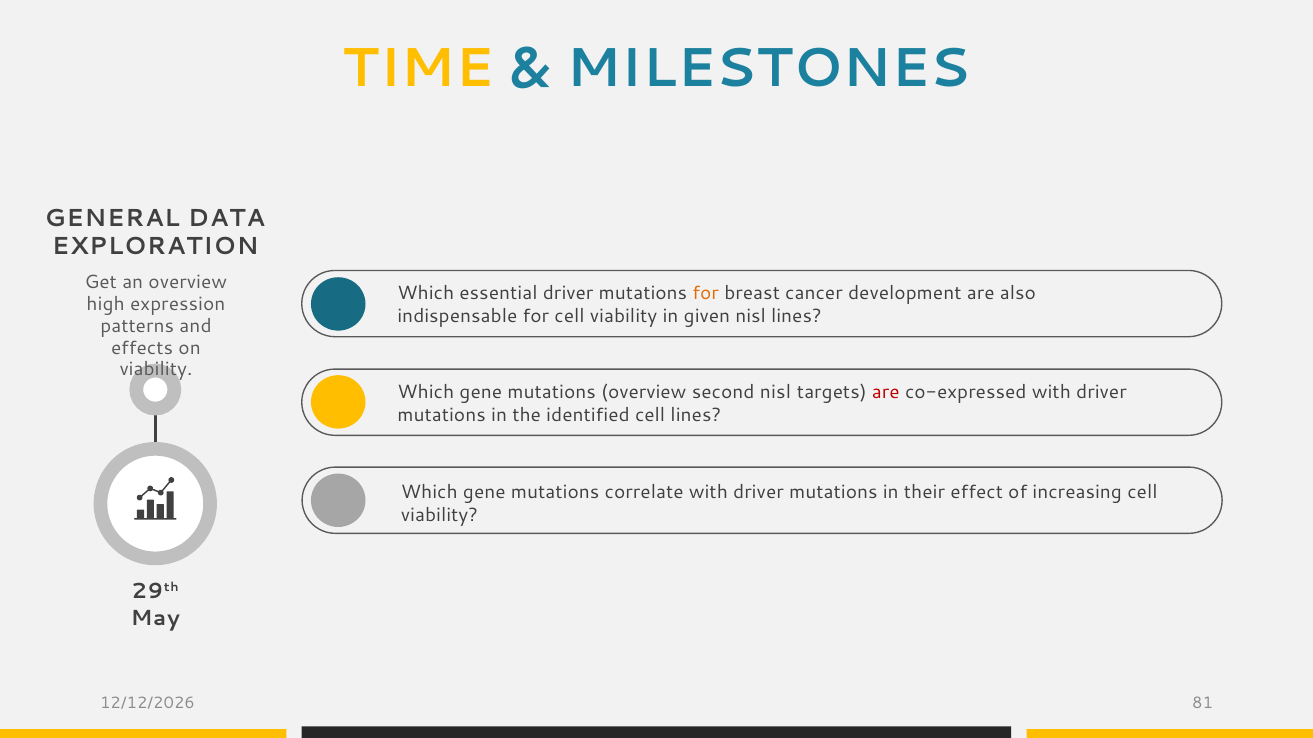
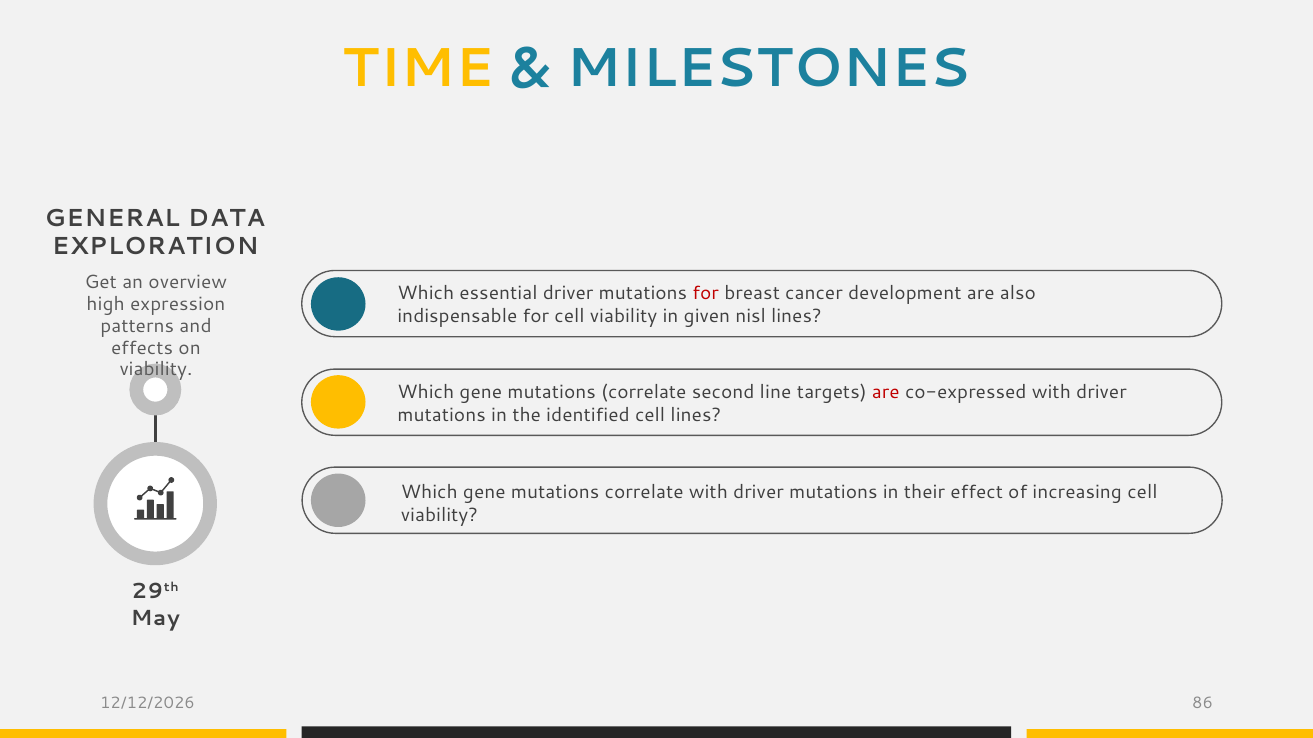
for colour: orange -> red (706, 294)
overview: overview -> correlate (644, 392)
second nisl: nisl -> line (776, 392)
81: 81 -> 86 (1203, 704)
